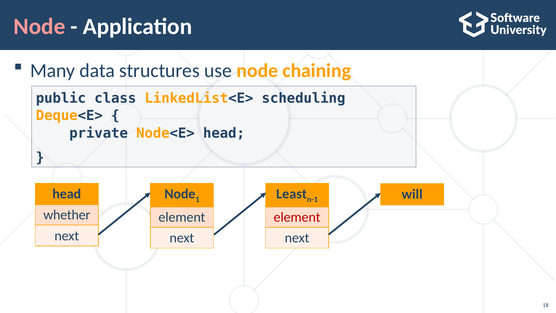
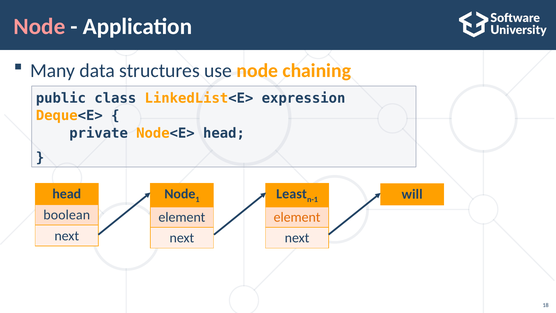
scheduling: scheduling -> expression (304, 98)
whether: whether -> boolean (67, 215)
element colour: red -> orange (297, 217)
